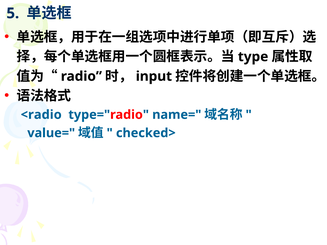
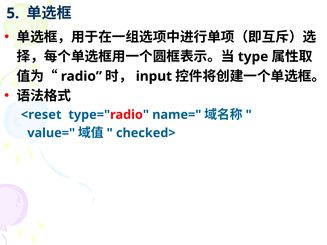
<radio: <radio -> <reset (41, 115)
